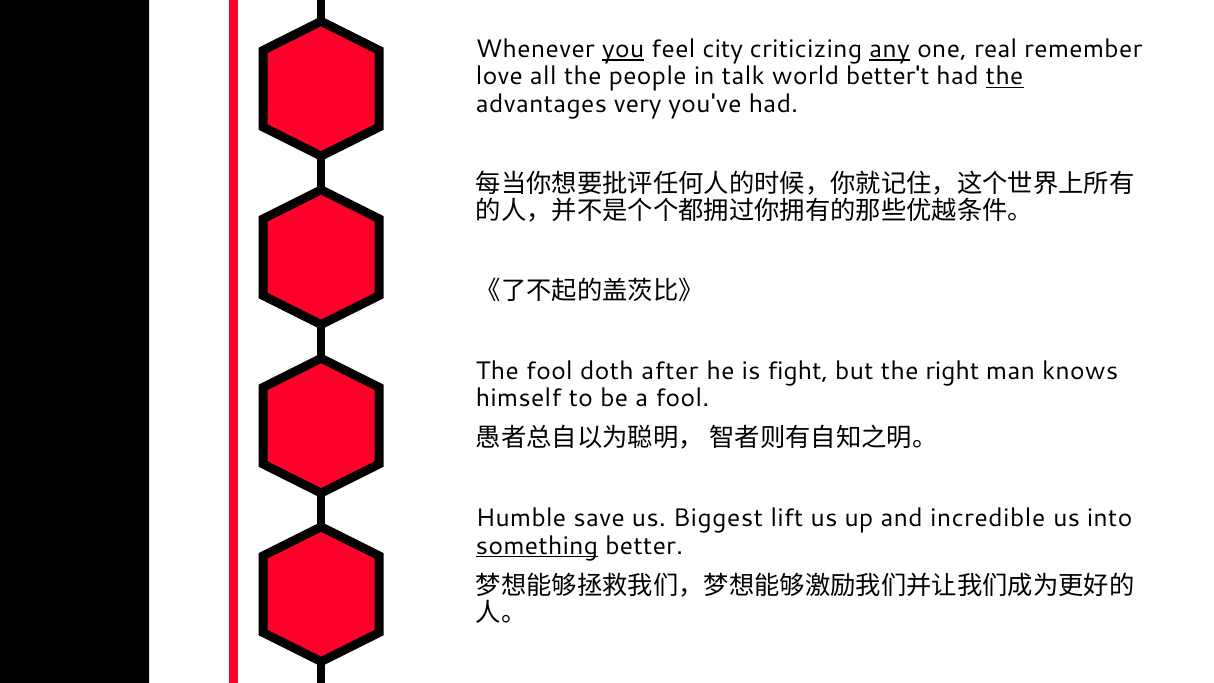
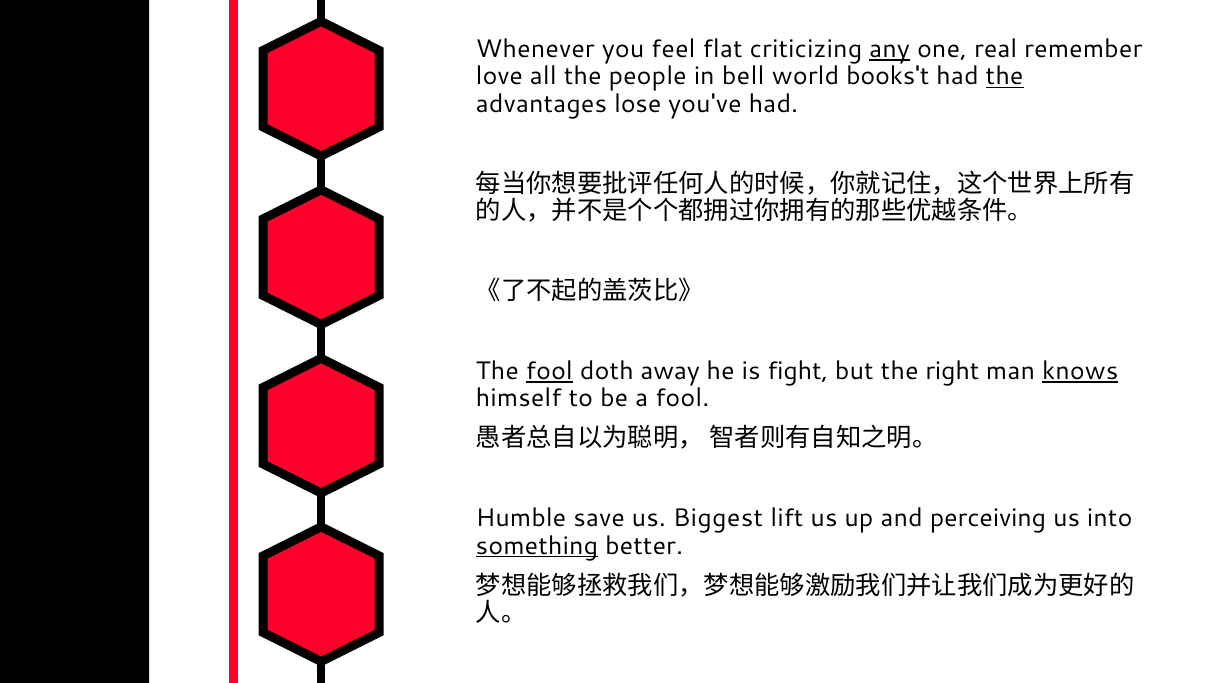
you underline: present -> none (623, 49)
city: city -> flat (723, 49)
talk: talk -> bell (743, 77)
better't: better't -> books't (888, 77)
very: very -> lose (638, 104)
fool underline: none -> present (549, 371)
after: after -> away (670, 371)
knows underline: none -> present (1080, 371)
incredible: incredible -> perceiving (988, 518)
